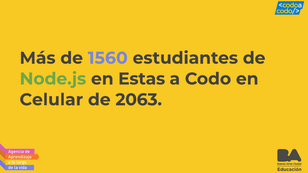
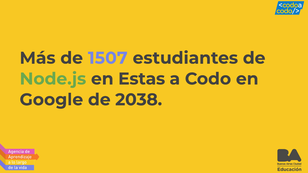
1560: 1560 -> 1507 (108, 58)
Celular: Celular -> Google (51, 100)
2063: 2063 -> 2038 (139, 100)
